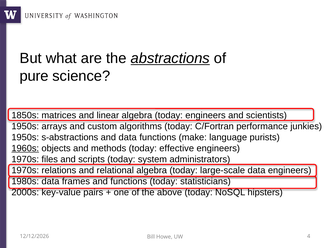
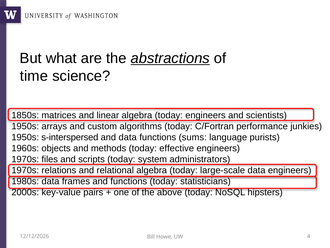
pure: pure -> time (34, 76)
s-abstractions: s-abstractions -> s-interspersed (70, 137)
make: make -> sums (193, 137)
1960s underline: present -> none (25, 148)
